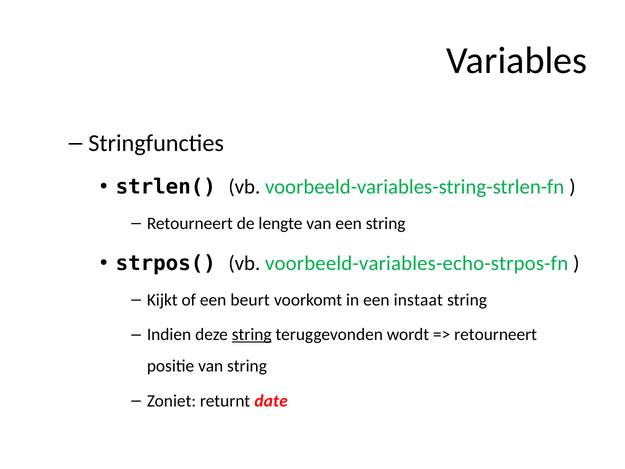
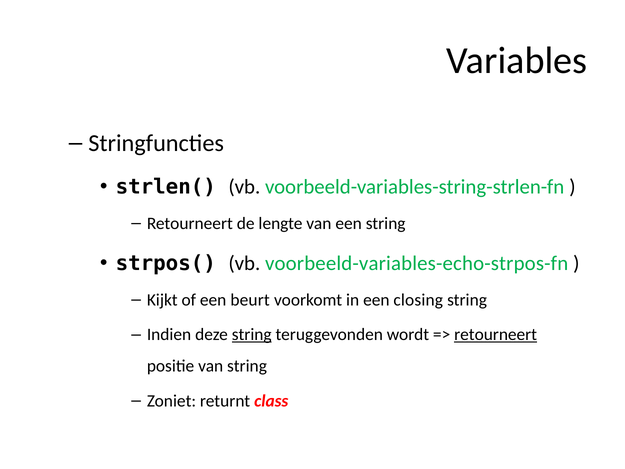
instaat: instaat -> closing (418, 300)
retourneert underline: none -> present (496, 335)
date: date -> class (271, 401)
